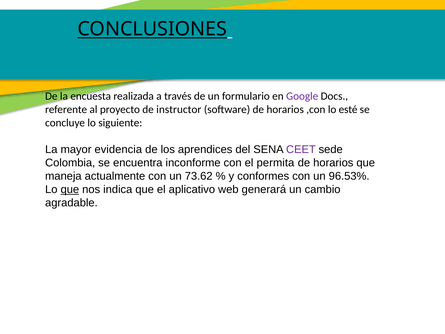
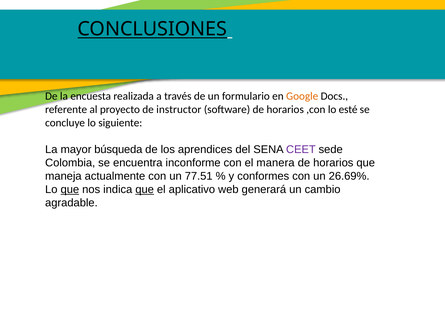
Google colour: purple -> orange (302, 96)
evidencia: evidencia -> búsqueda (118, 149)
permita: permita -> manera (275, 163)
73.62: 73.62 -> 77.51 (199, 176)
96.53%: 96.53% -> 26.69% (349, 176)
que underline: none -> present (145, 189)
